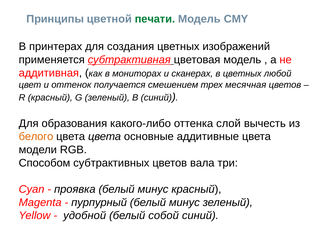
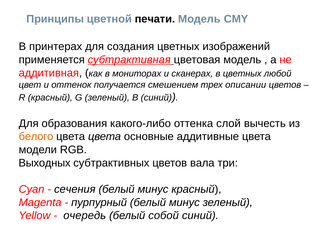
печати colour: green -> black (155, 19)
месячная: месячная -> описании (246, 85)
Способом: Способом -> Выходных (45, 163)
проявка: проявка -> сечения (75, 190)
удобной: удобной -> очередь (85, 216)
